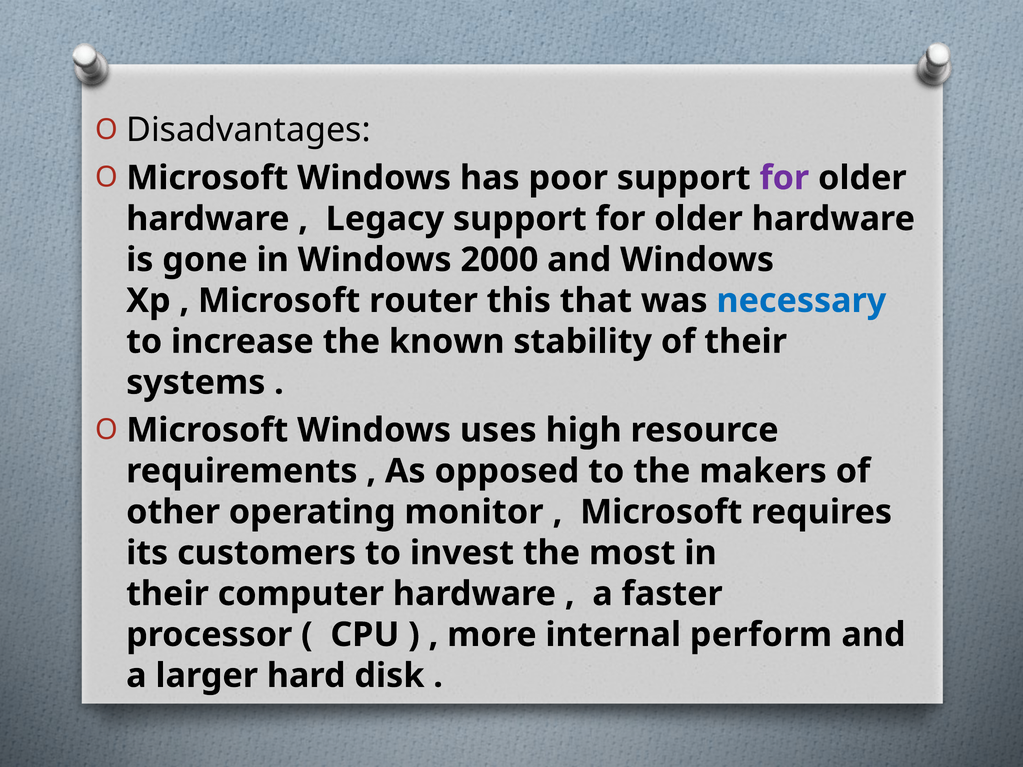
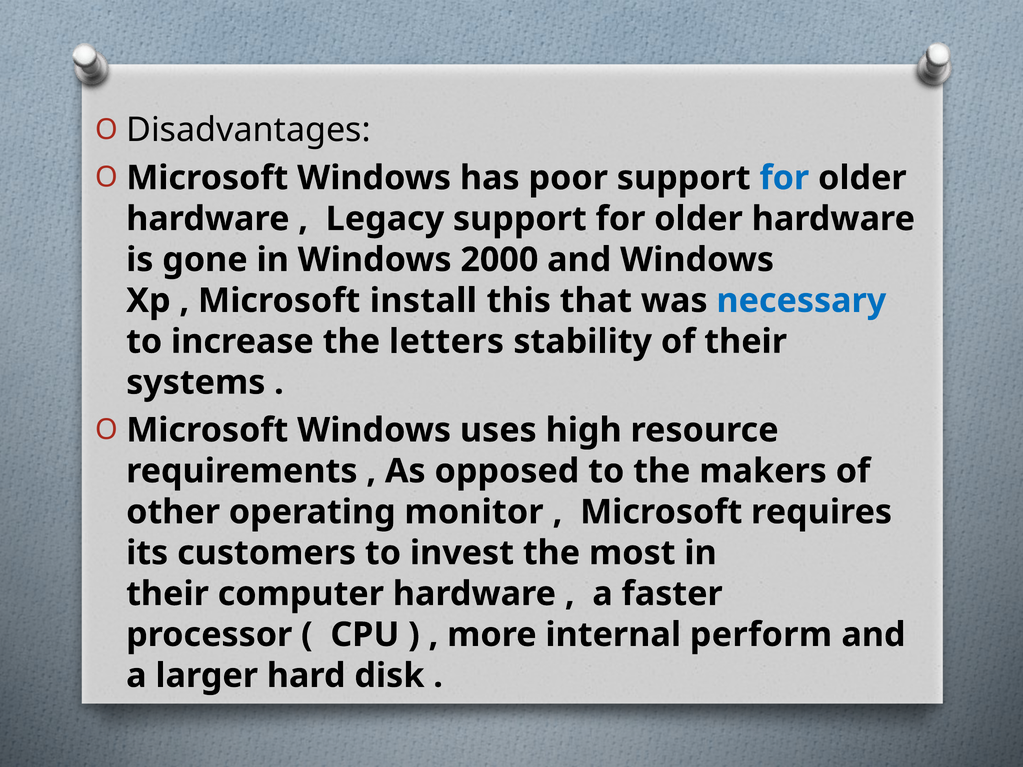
for colour: purple -> blue (784, 178)
router: router -> install (423, 301)
known: known -> letters (447, 342)
